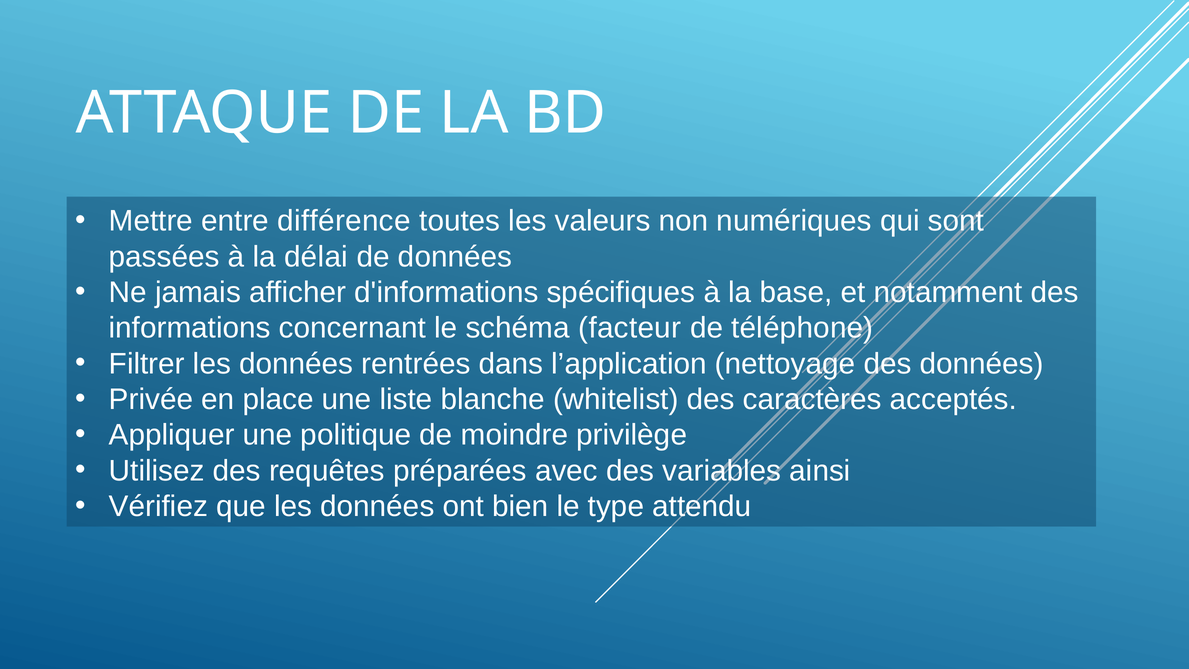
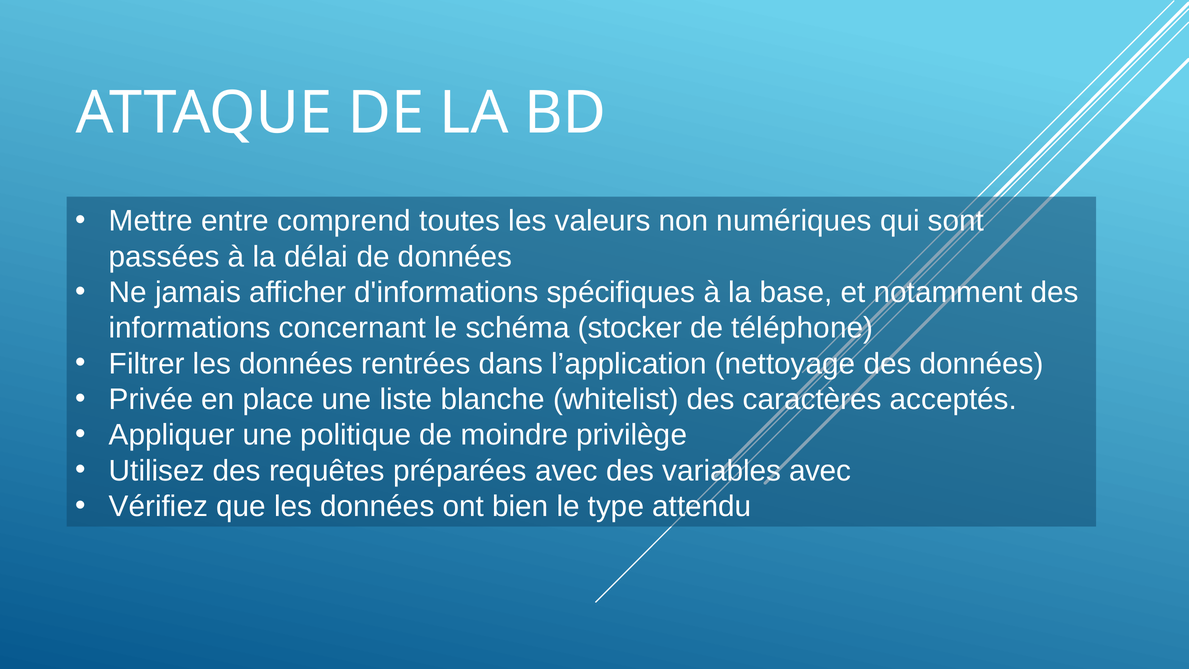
différence: différence -> comprend (344, 221)
facteur: facteur -> stocker (630, 328)
variables ainsi: ainsi -> avec (820, 471)
